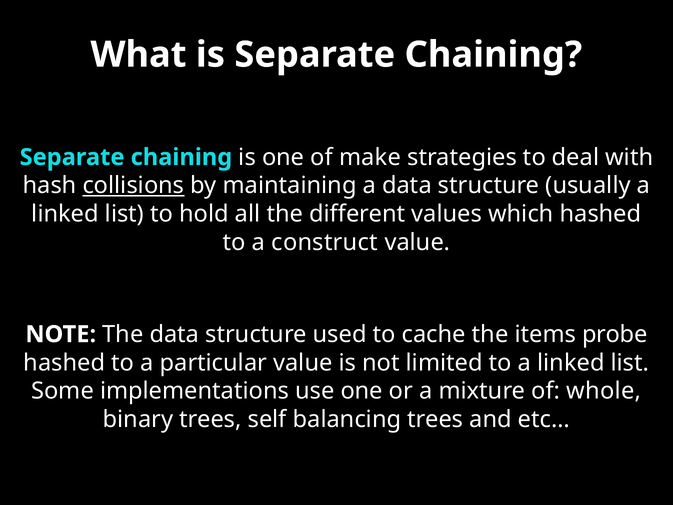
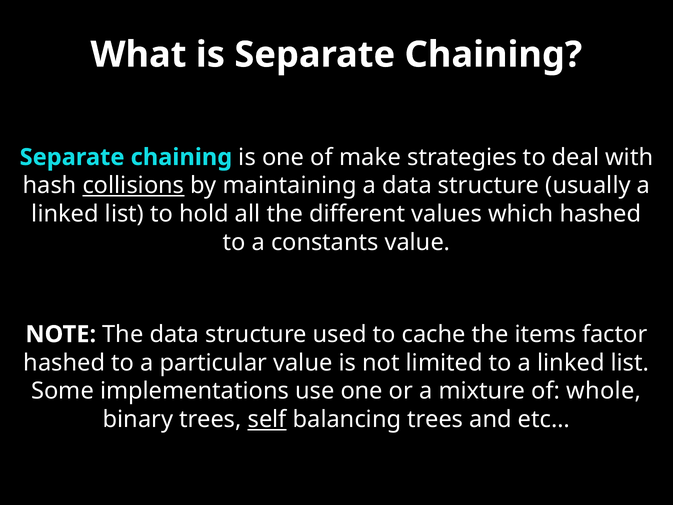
construct: construct -> constants (325, 242)
probe: probe -> factor (615, 334)
self underline: none -> present (267, 419)
